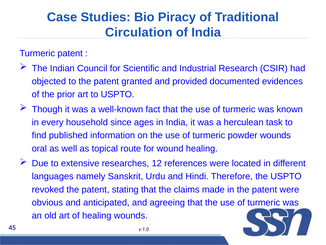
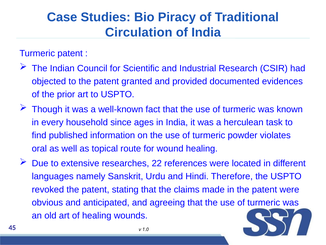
powder wounds: wounds -> violates (275, 135)
12: 12 -> 22 (157, 163)
